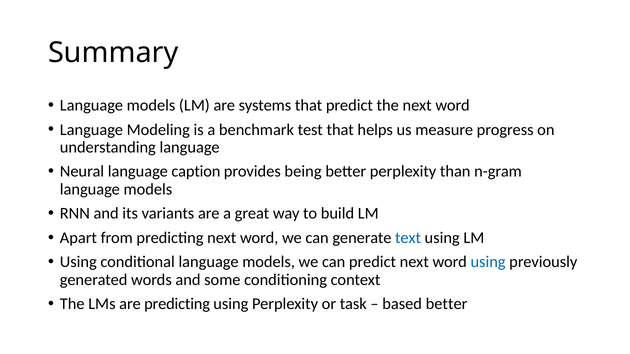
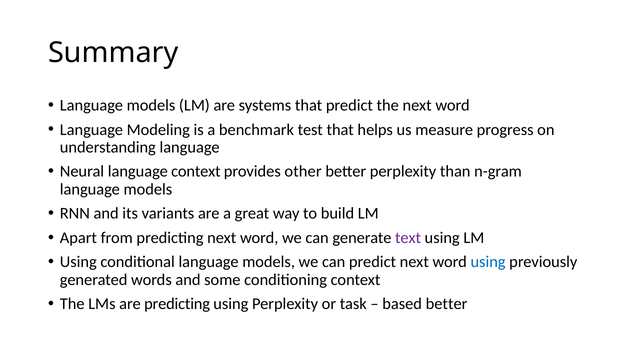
language caption: caption -> context (196, 172)
being: being -> other (303, 172)
text colour: blue -> purple (408, 238)
